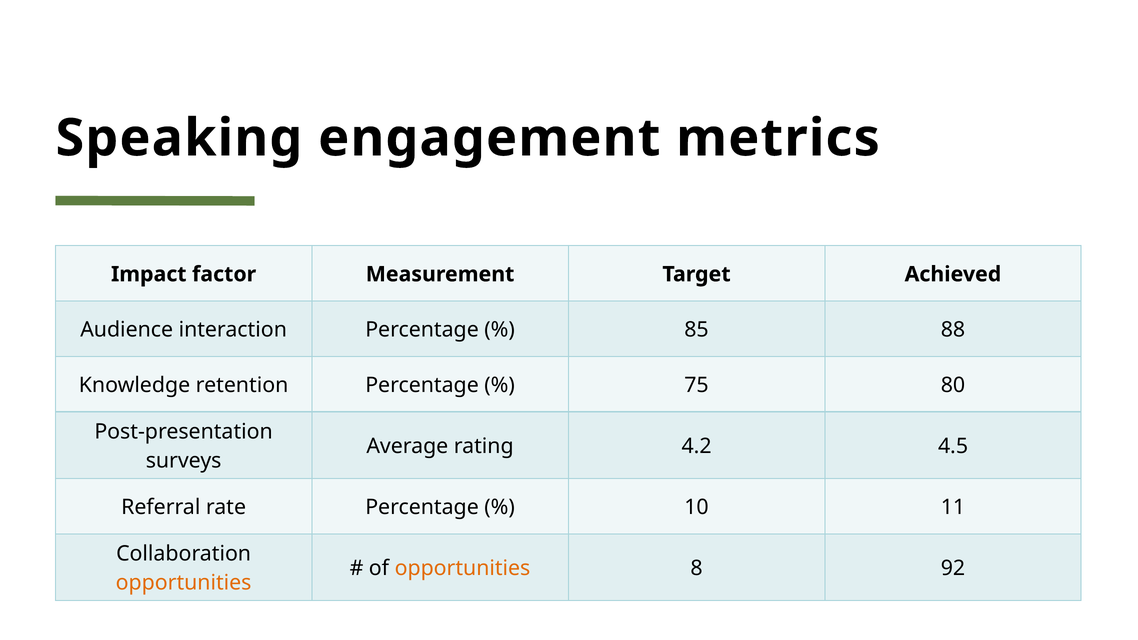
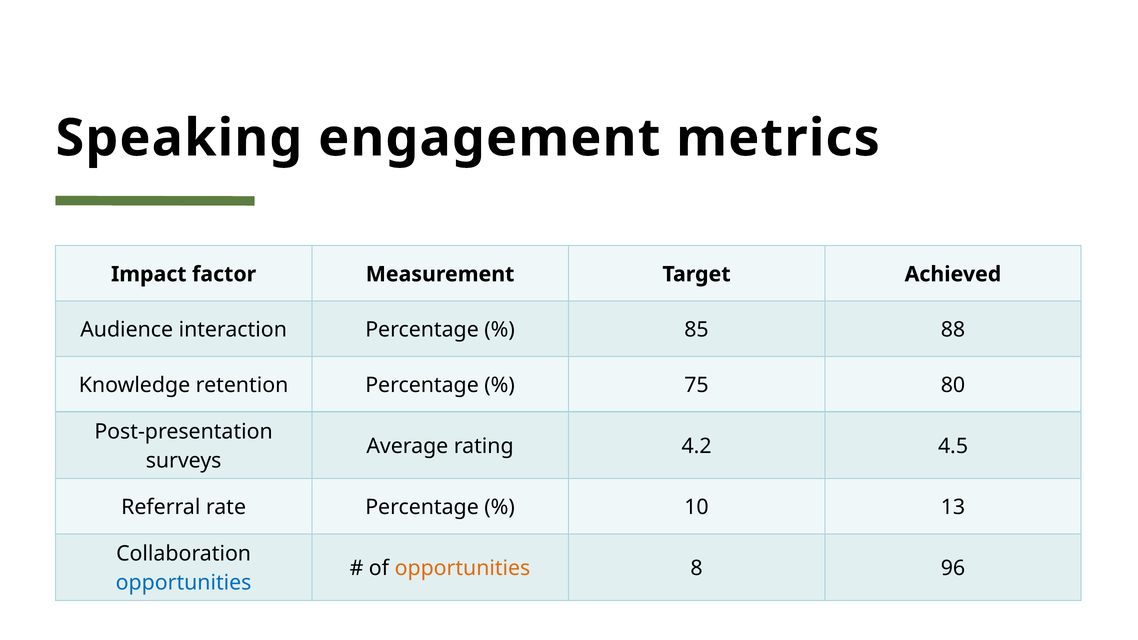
11: 11 -> 13 (953, 507)
92: 92 -> 96 (953, 568)
opportunities colour: orange -> blue (184, 583)
